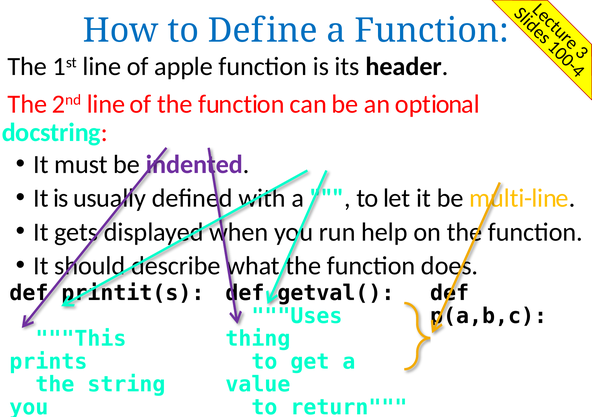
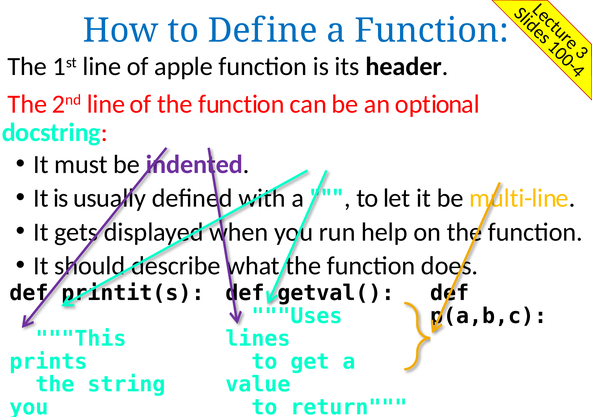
thing: thing -> lines (258, 339)
